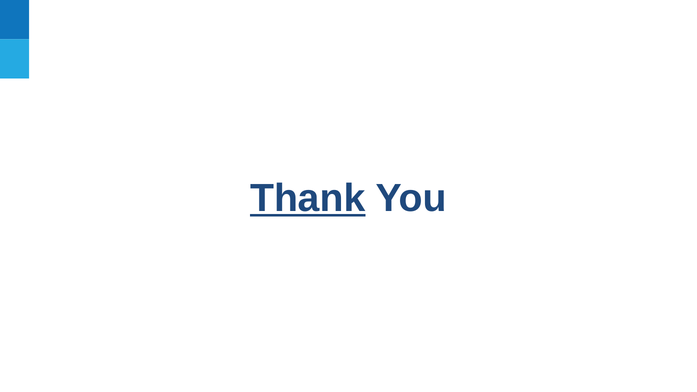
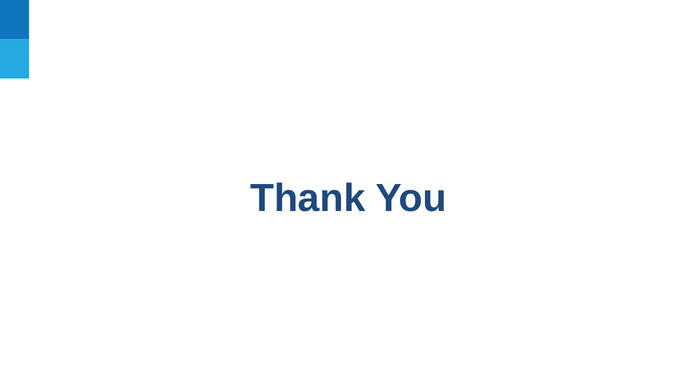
Thank underline: present -> none (308, 199)
